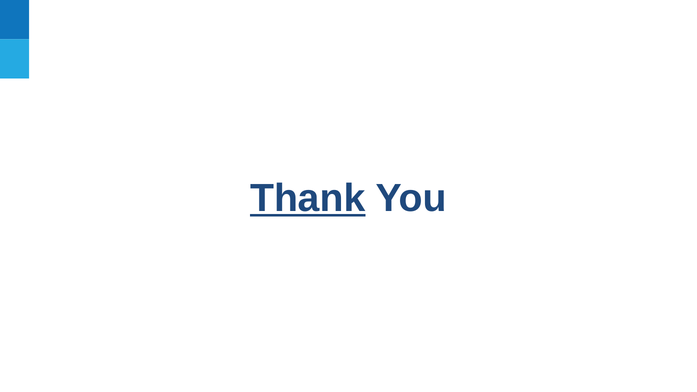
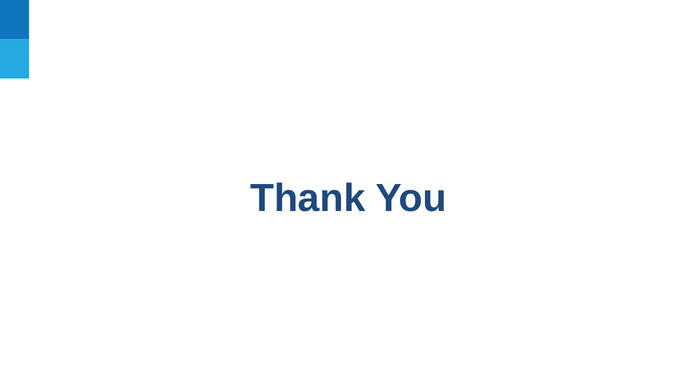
Thank underline: present -> none (308, 199)
